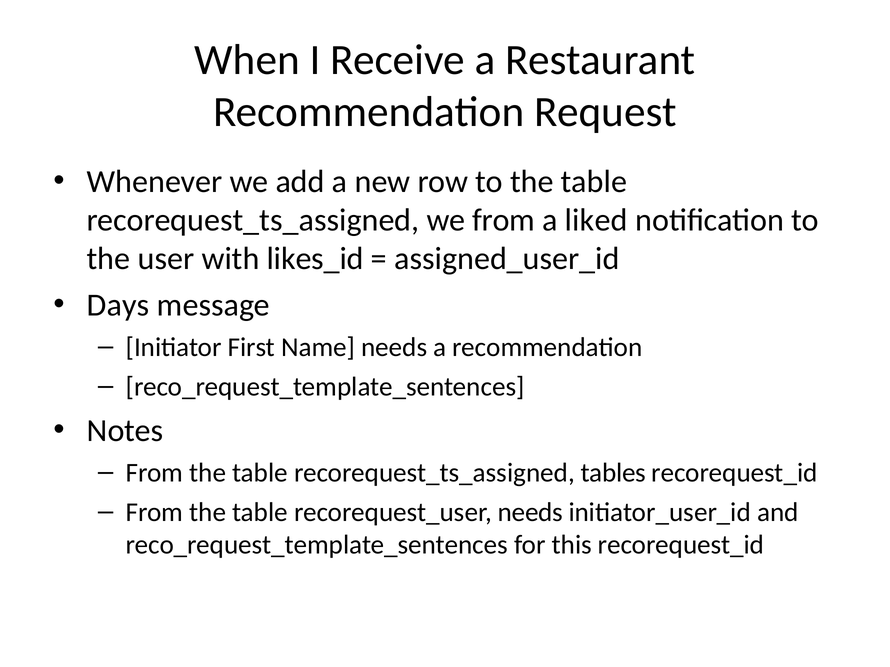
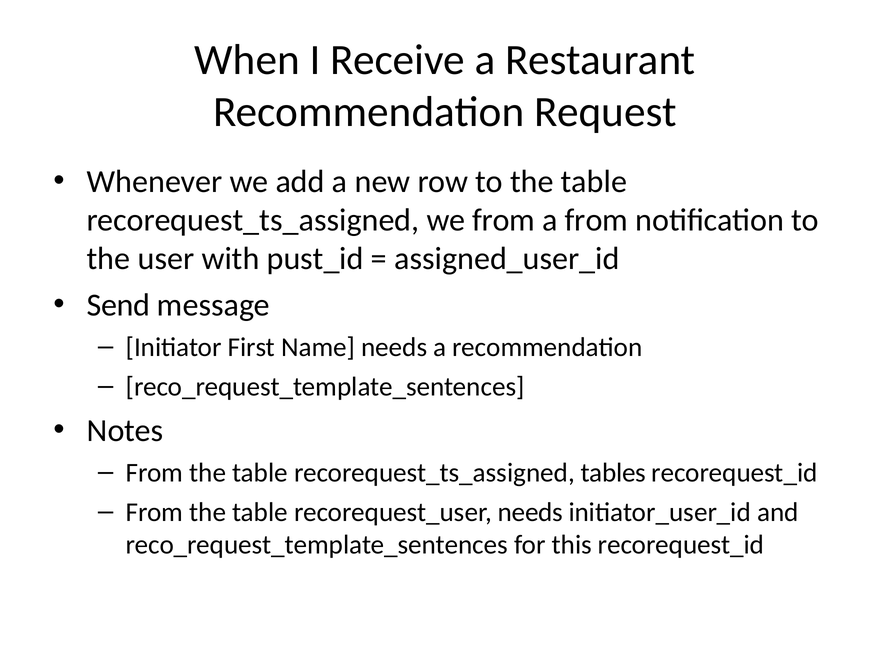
a liked: liked -> from (596, 220)
likes_id: likes_id -> pust_id (315, 259)
Days: Days -> Send (118, 305)
